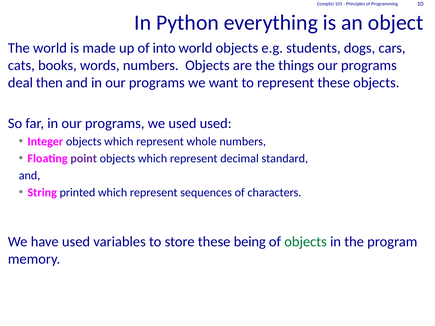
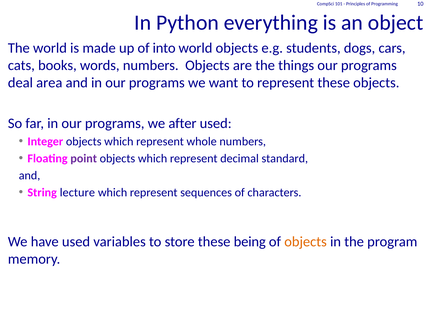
then: then -> area (49, 83)
we used: used -> after (183, 124)
printed: printed -> lecture (77, 193)
objects colour: green -> orange (306, 242)
